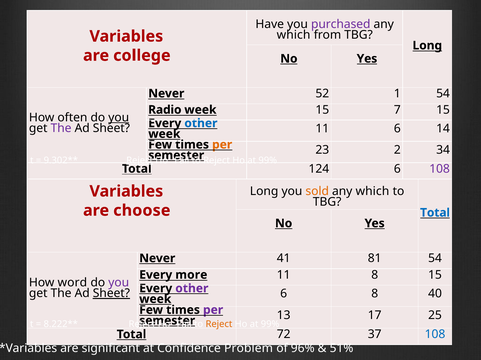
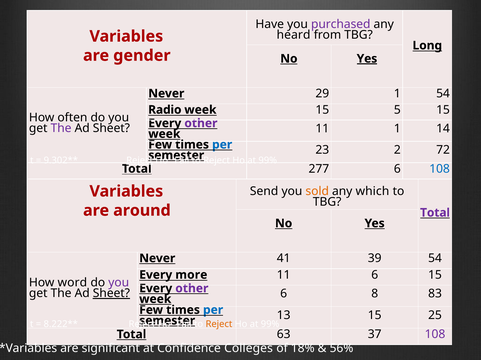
which: which -> heard (294, 35)
college: college -> gender (142, 56)
Yes underline: none -> present (367, 59)
52: 52 -> 29 (322, 94)
7: 7 -> 5 (397, 110)
you underline: present -> none (119, 118)
other colour: blue -> purple (201, 123)
11 6: 6 -> 1 (397, 129)
per colour: orange -> blue (222, 145)
34: 34 -> 72 (443, 150)
124: 124 -> 277 (319, 169)
108 colour: purple -> blue (440, 169)
Long: Long -> Send (264, 192)
choose: choose -> around (142, 211)
Total colour: blue -> purple (435, 213)
81: 81 -> 39 (375, 259)
11 8: 8 -> 6 (375, 275)
40: 40 -> 83 (435, 294)
per colour: purple -> blue (213, 311)
13 17: 17 -> 15 (375, 316)
72: 72 -> 63 (284, 335)
108 colour: blue -> purple (435, 335)
Problem: Problem -> Colleges (249, 349)
96%: 96% -> 18% (303, 349)
51%: 51% -> 56% (341, 349)
